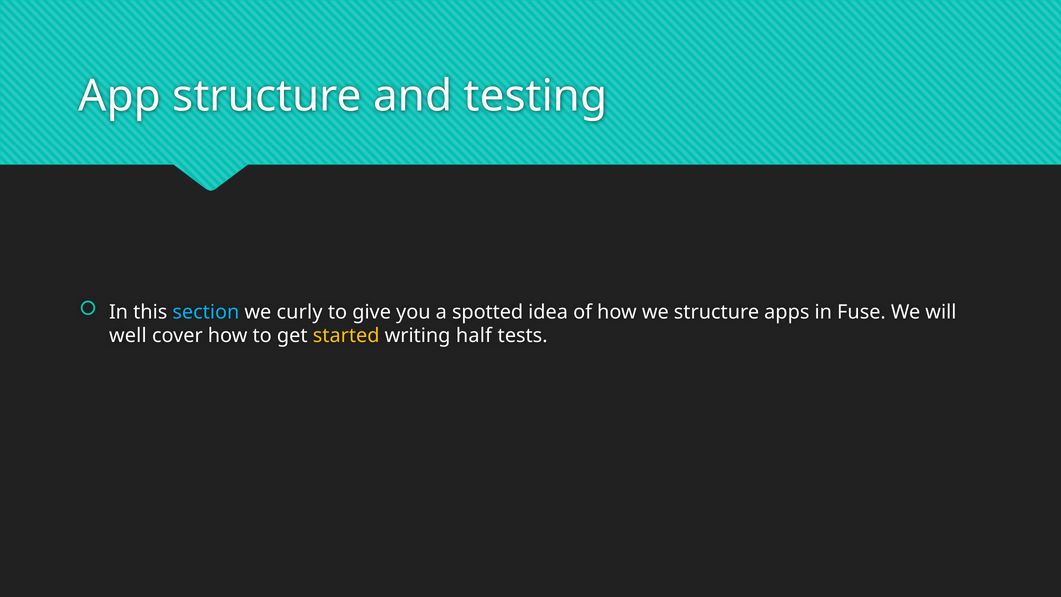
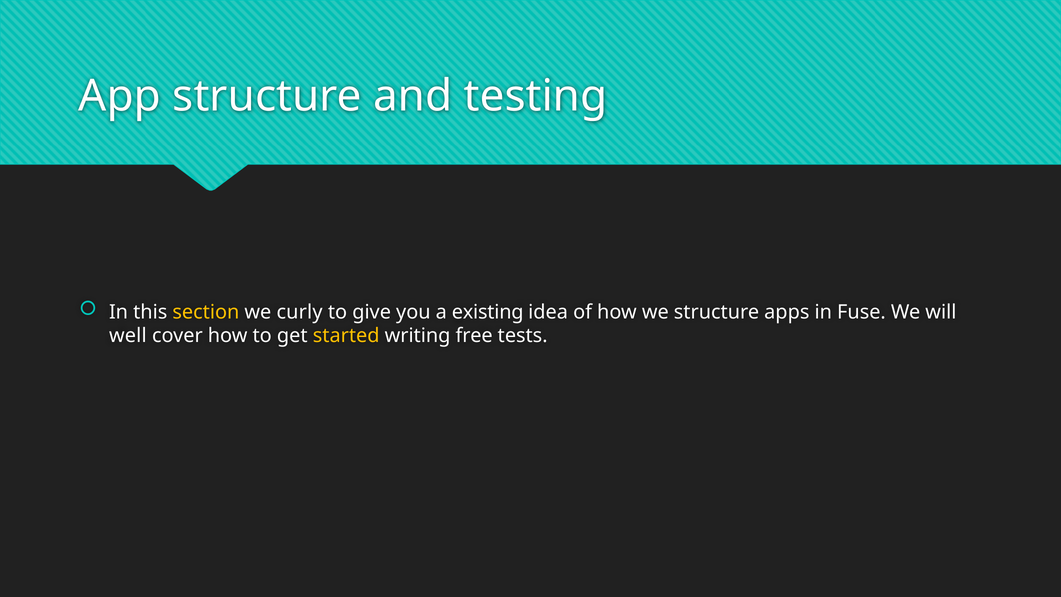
section colour: light blue -> yellow (206, 312)
spotted: spotted -> existing (488, 312)
half: half -> free (474, 336)
